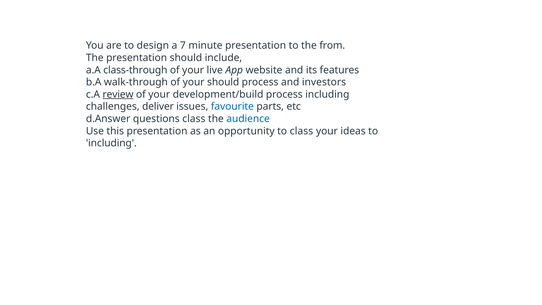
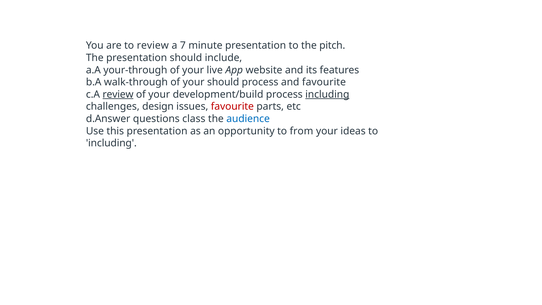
to design: design -> review (153, 46)
from: from -> pitch (332, 46)
class-through: class-through -> your-through (135, 70)
and investors: investors -> favourite (324, 82)
including underline: none -> present (327, 94)
deliver: deliver -> design (158, 107)
favourite colour: blue -> red (232, 107)
to class: class -> from (301, 131)
